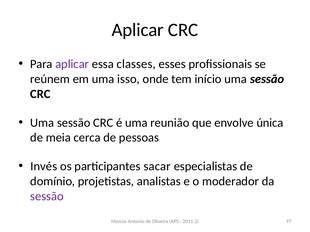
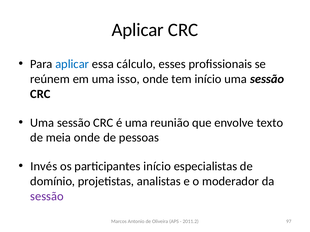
aplicar colour: purple -> blue (72, 64)
classes: classes -> cálculo (136, 64)
única: única -> texto (270, 123)
meia cerca: cerca -> onde (87, 138)
participantes sacar: sacar -> início (157, 167)
